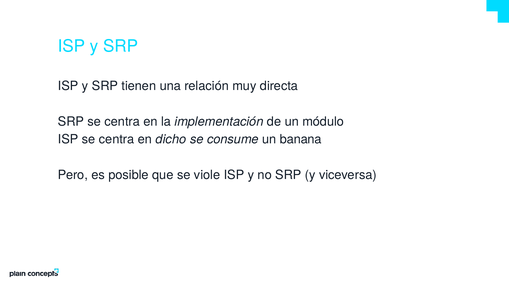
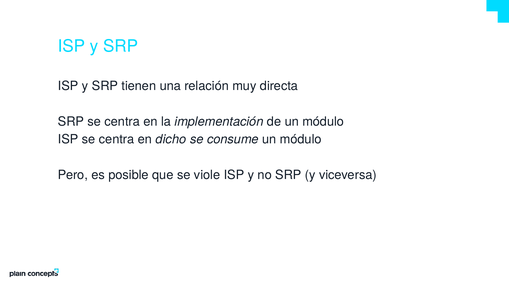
consume un banana: banana -> módulo (301, 139)
